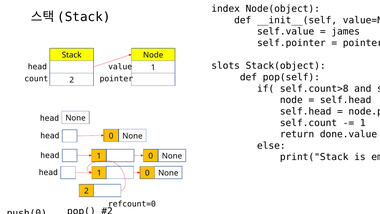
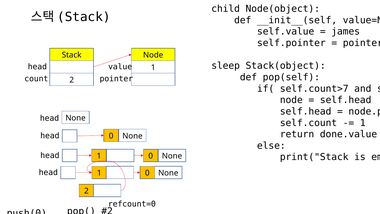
index: index -> child (226, 9)
slots: slots -> sleep (226, 66)
self.count>8: self.count>8 -> self.count>7 (314, 89)
